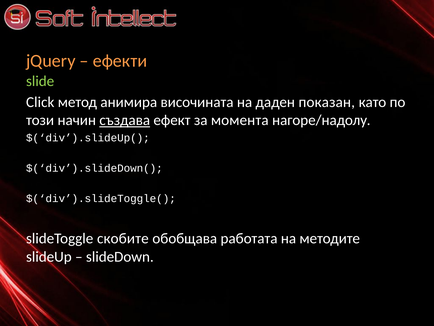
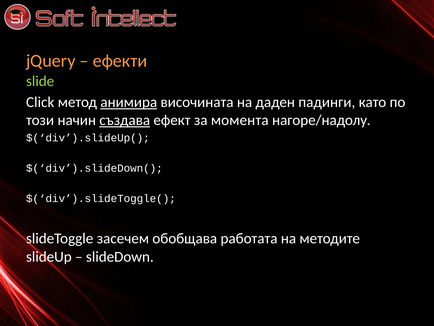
анимира underline: none -> present (129, 102)
показан: показан -> падинги (327, 102)
скобите: скобите -> засечем (123, 238)
